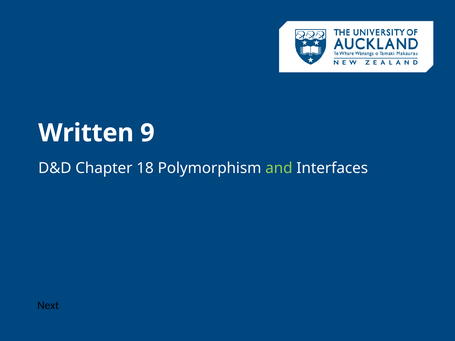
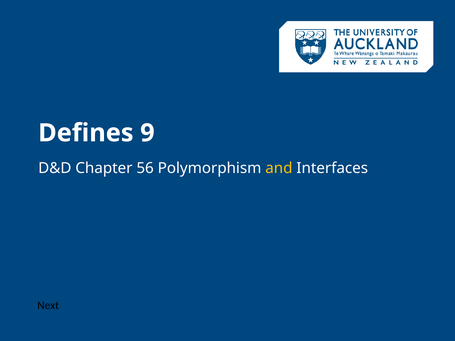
Written: Written -> Defines (86, 133)
18: 18 -> 56 (145, 168)
and colour: light green -> yellow (279, 168)
